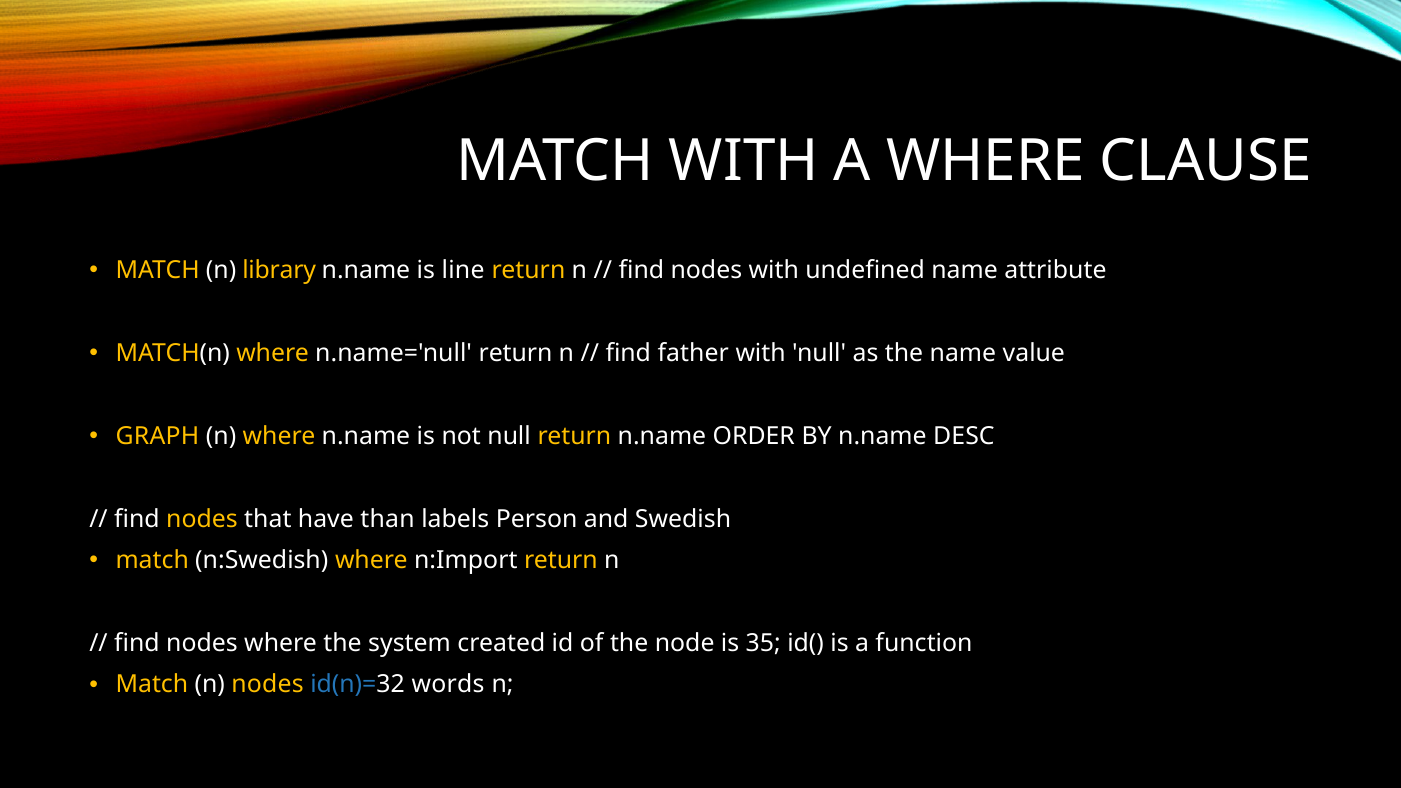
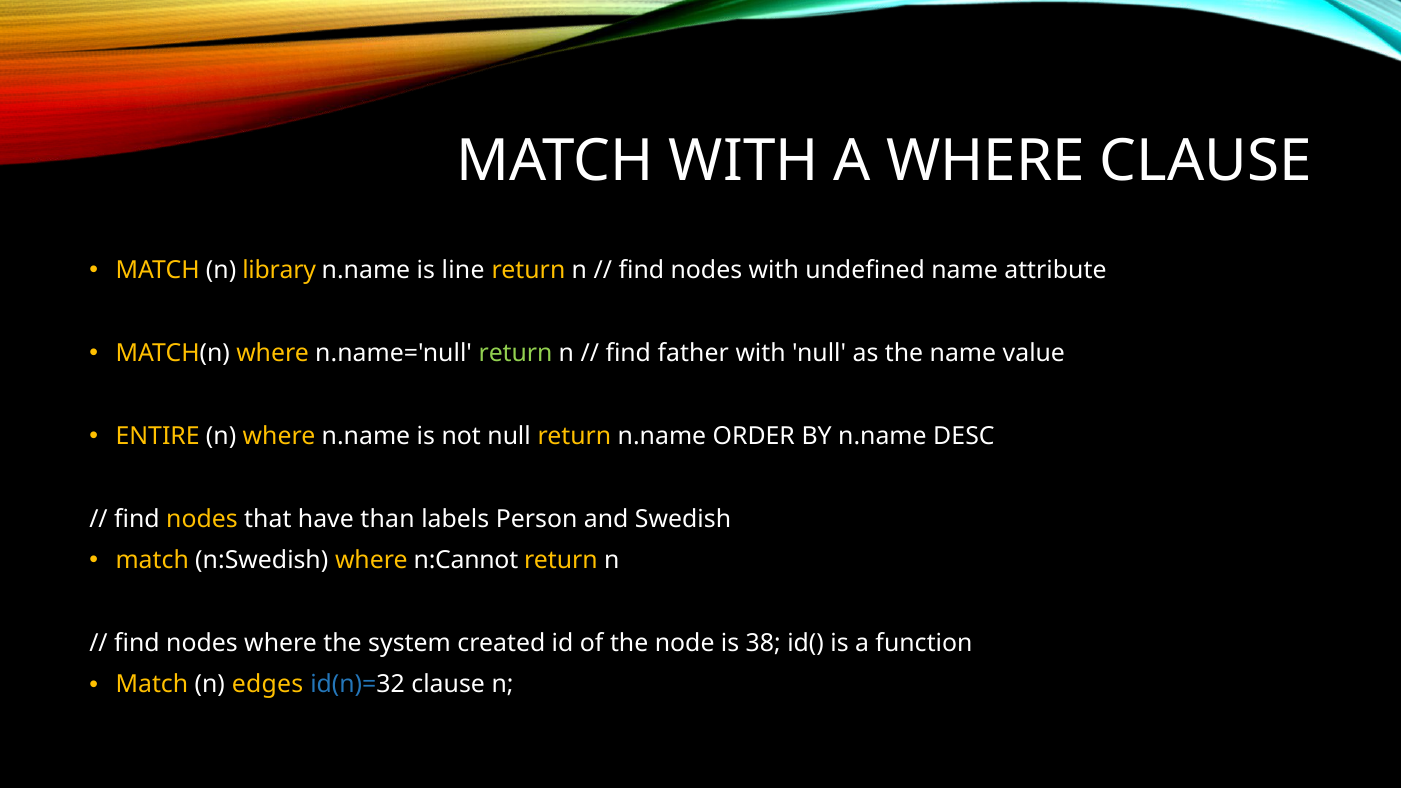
return colour: white -> light green (515, 353)
GRAPH: GRAPH -> ENTIRE (158, 436)
n:Import: n:Import -> n:Cannot (466, 561)
35: 35 -> 38 (763, 643)
n nodes: nodes -> edges (268, 685)
id(n)=32 words: words -> clause (448, 685)
